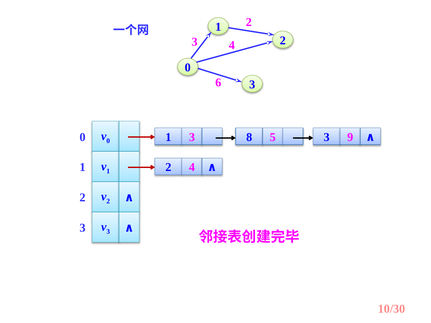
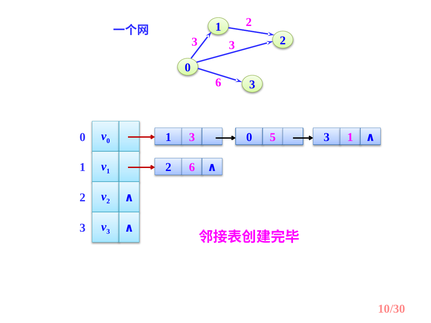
3 4: 4 -> 3 (232, 45)
3 8: 8 -> 0 (249, 137)
5 3 9: 9 -> 1 (350, 137)
2 4: 4 -> 6 (192, 167)
